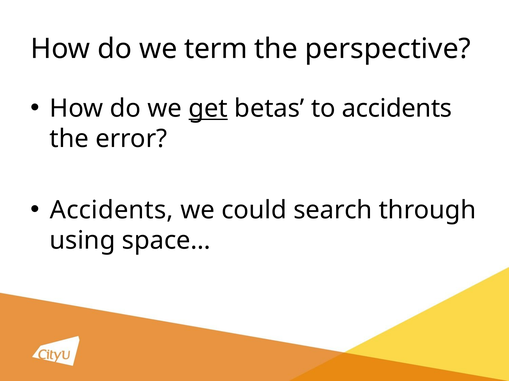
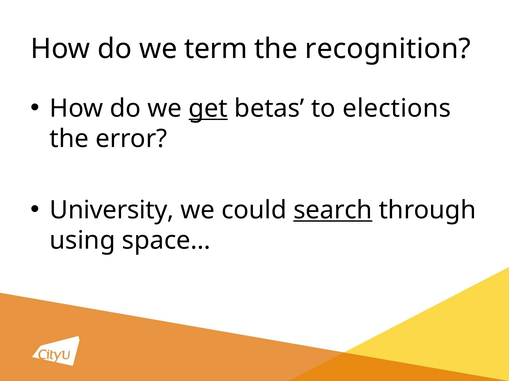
perspective: perspective -> recognition (388, 49)
to accidents: accidents -> elections (397, 109)
Accidents: Accidents -> University (112, 210)
search underline: none -> present (333, 210)
